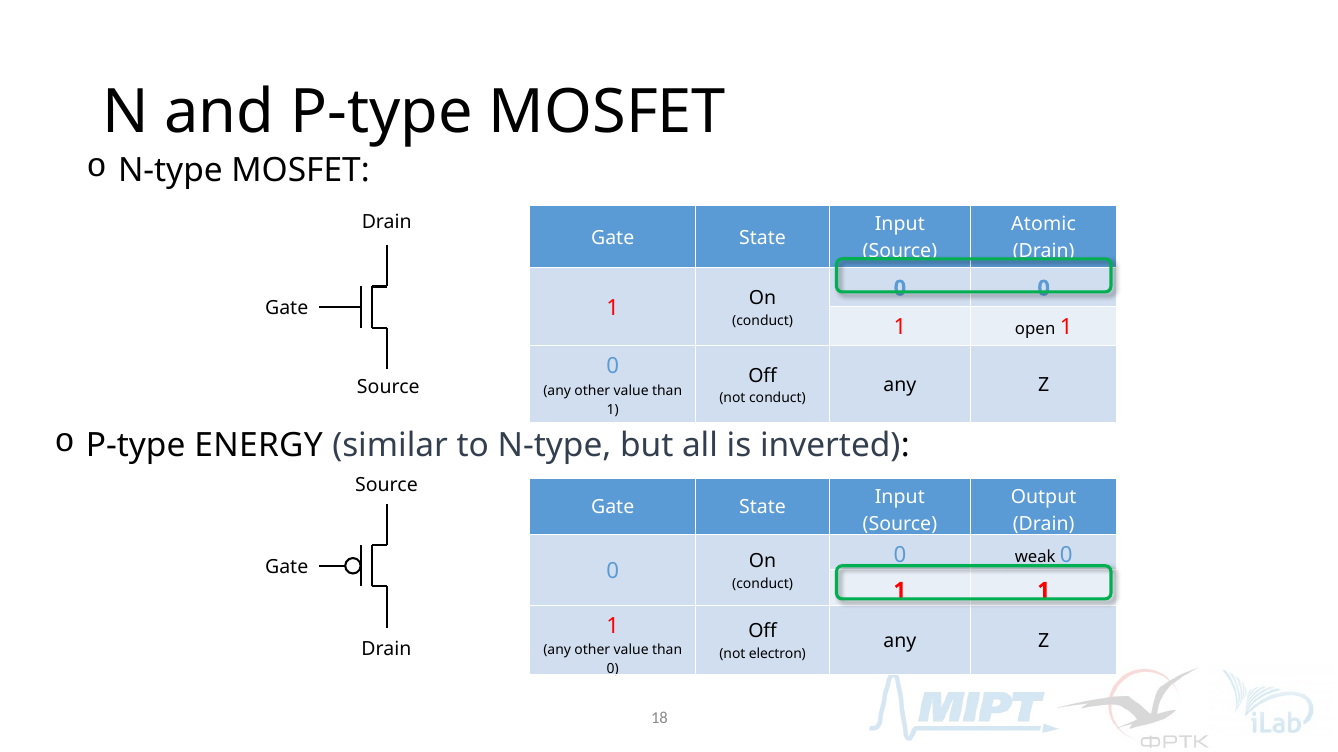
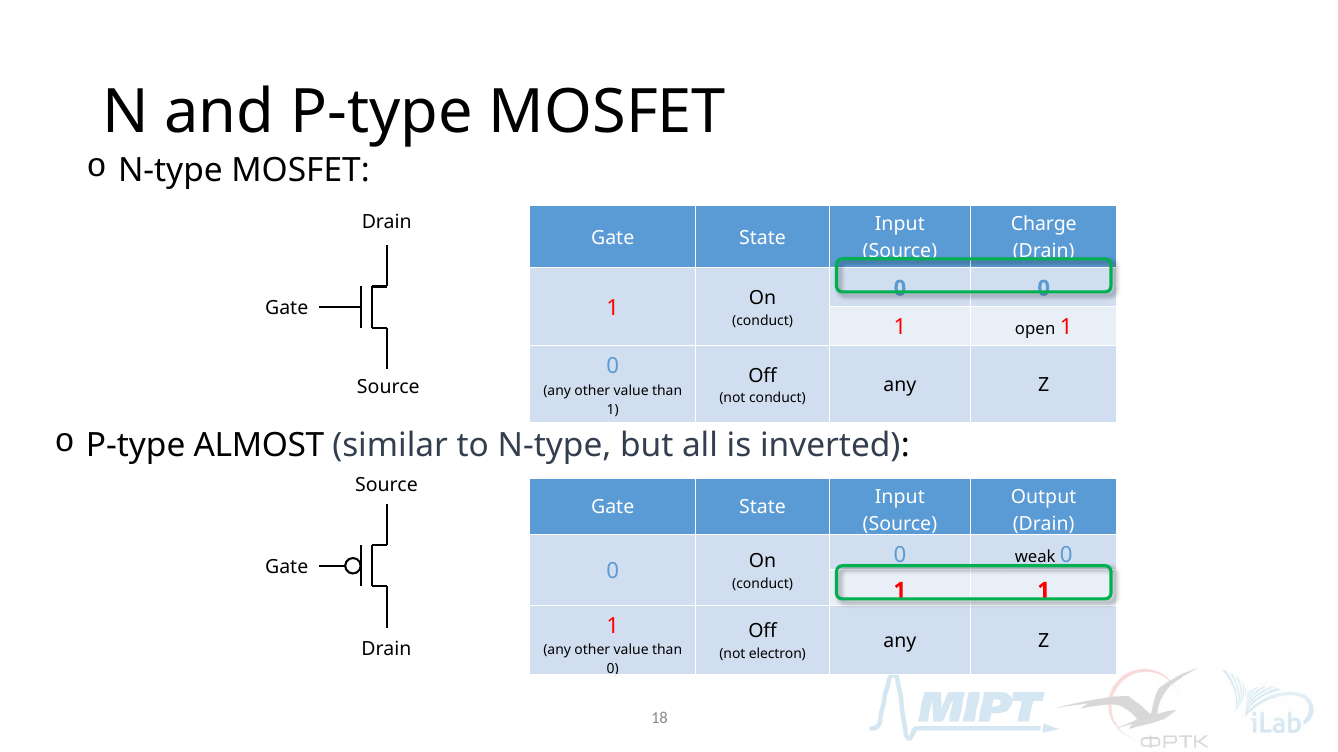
Atomic: Atomic -> Charge (1044, 225)
ENERGY: ENERGY -> ALMOST (259, 446)
